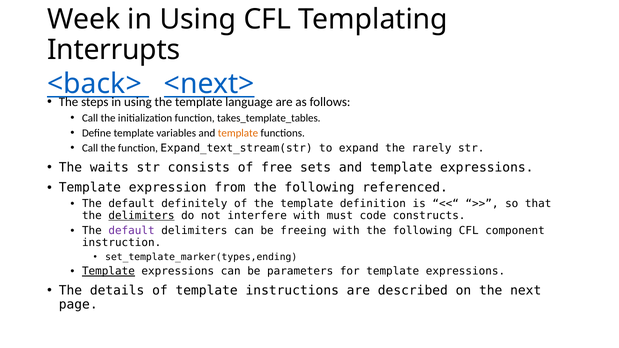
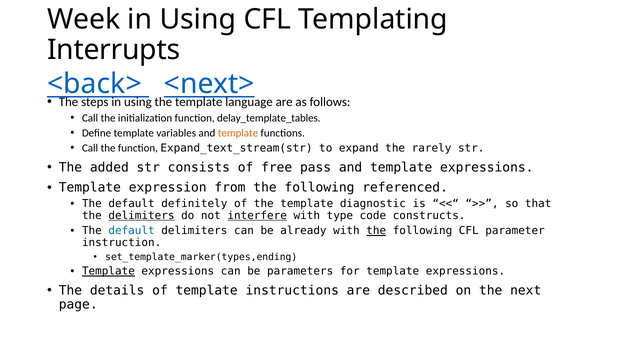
takes_template_tables: takes_template_tables -> delay_template_tables (269, 118)
waits: waits -> added (109, 167)
sets: sets -> pass (316, 167)
definition: definition -> diagnostic (373, 204)
interfere underline: none -> present (257, 216)
must: must -> type (340, 216)
default colour: purple -> blue (132, 231)
freeing: freeing -> already (303, 231)
the underline: none -> present (376, 231)
component: component -> parameter (515, 231)
